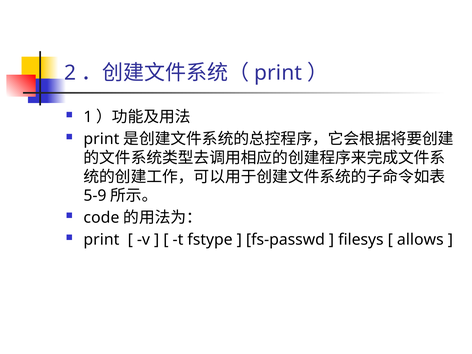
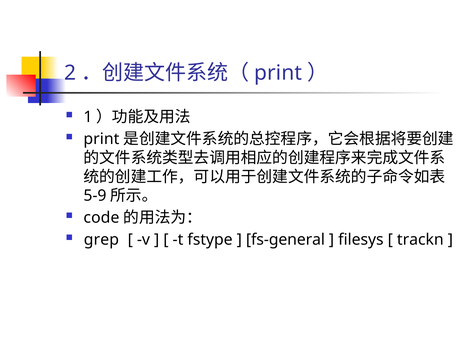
print: print -> grep (101, 240)
fs-passwd: fs-passwd -> fs-general (285, 240)
allows: allows -> trackn (420, 240)
